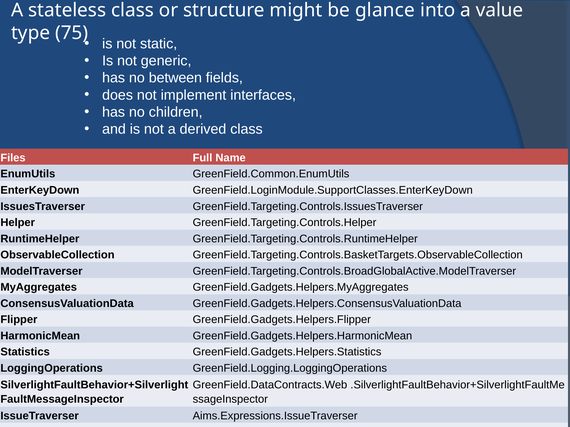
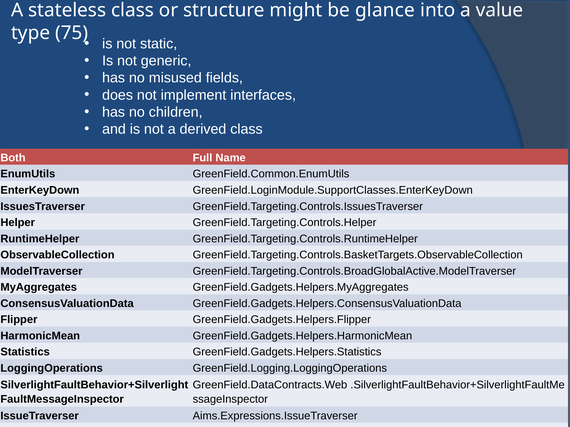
between: between -> misused (175, 78)
Files: Files -> Both (13, 158)
